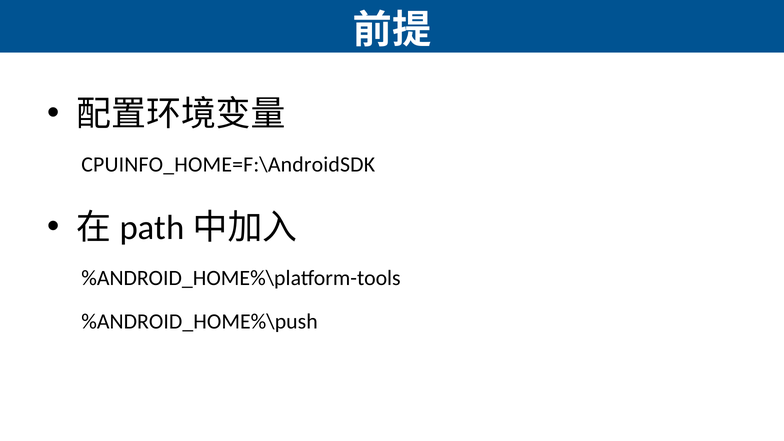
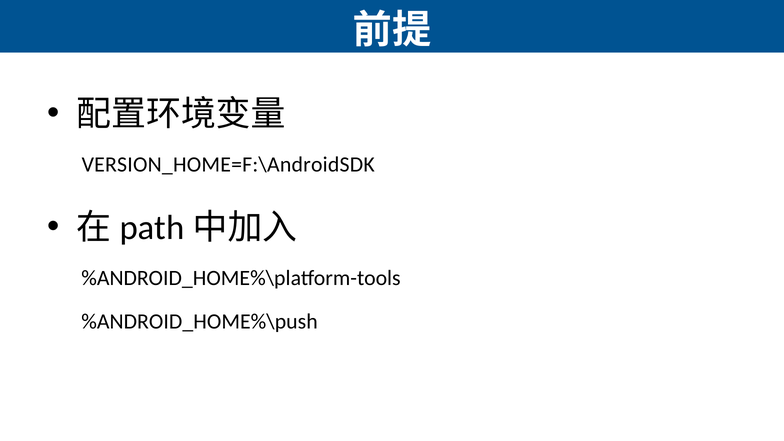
CPUINFO_HOME=F:\AndroidSDK: CPUINFO_HOME=F:\AndroidSDK -> VERSION_HOME=F:\AndroidSDK (228, 165)
